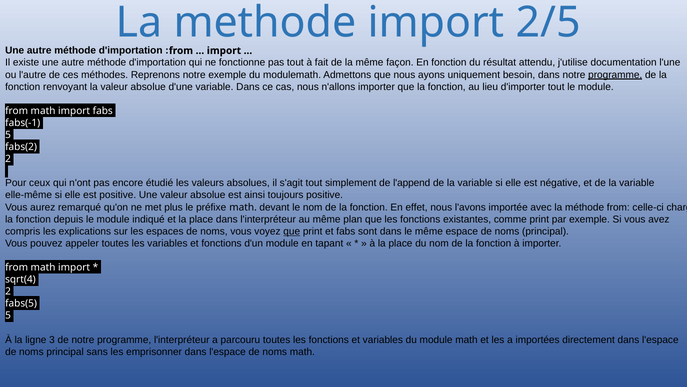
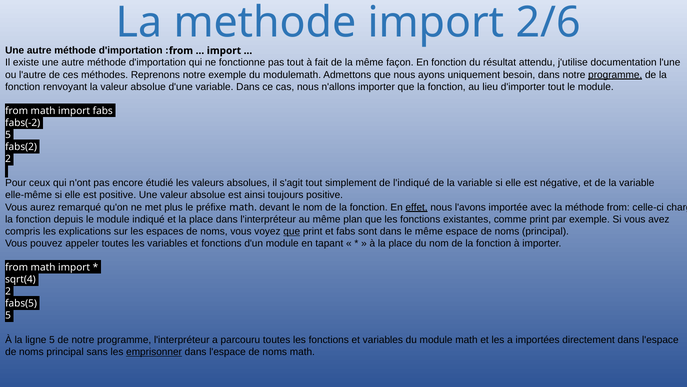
2/5: 2/5 -> 2/6 (548, 22)
fabs(-1: fabs(-1 -> fabs(-2 (23, 123)
l'append: l'append -> l'indiqué (412, 183)
effet underline: none -> present (417, 207)
ligne 3: 3 -> 5 (52, 339)
emprisonner underline: none -> present (154, 351)
